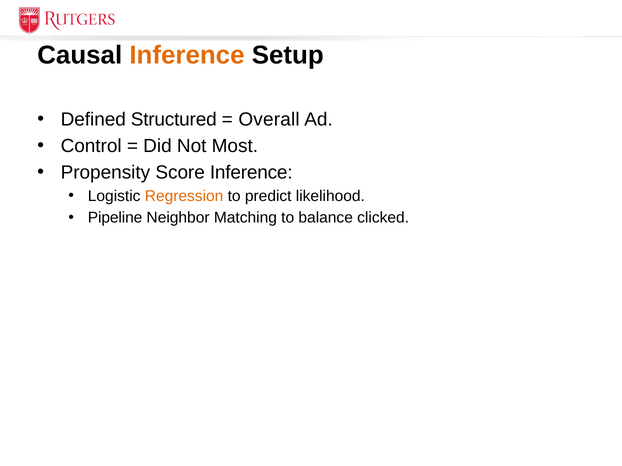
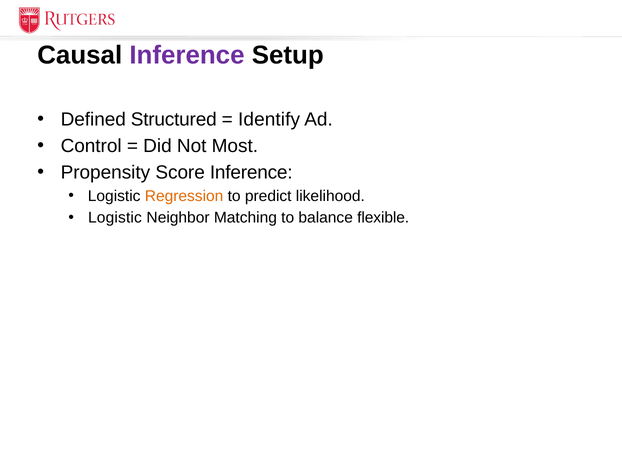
Inference colour: orange -> purple (187, 55)
Overall: Overall -> Identify (269, 120)
Pipeline: Pipeline -> Logistic (115, 218)
clicked: clicked -> flexible (383, 218)
